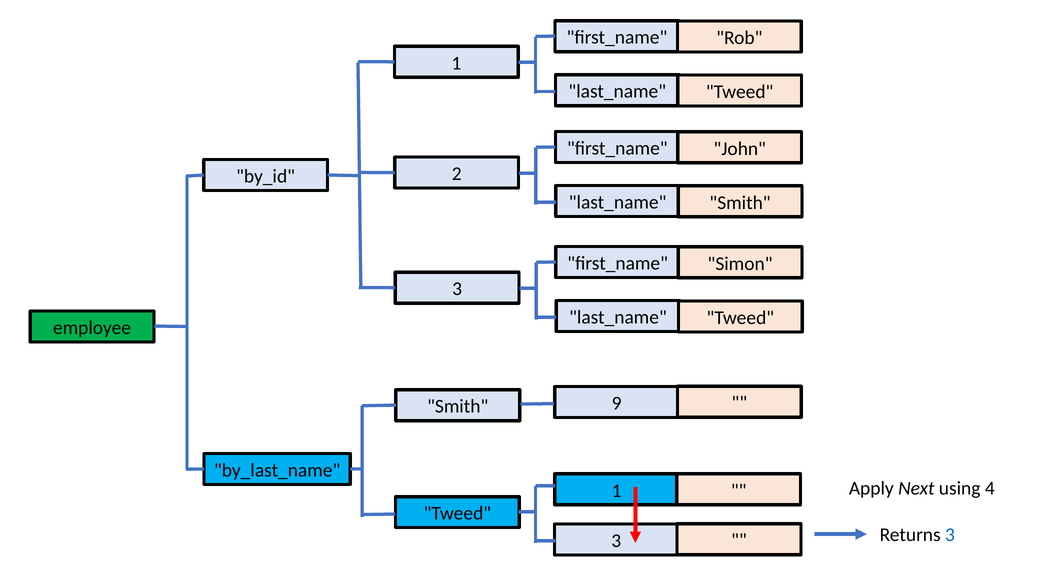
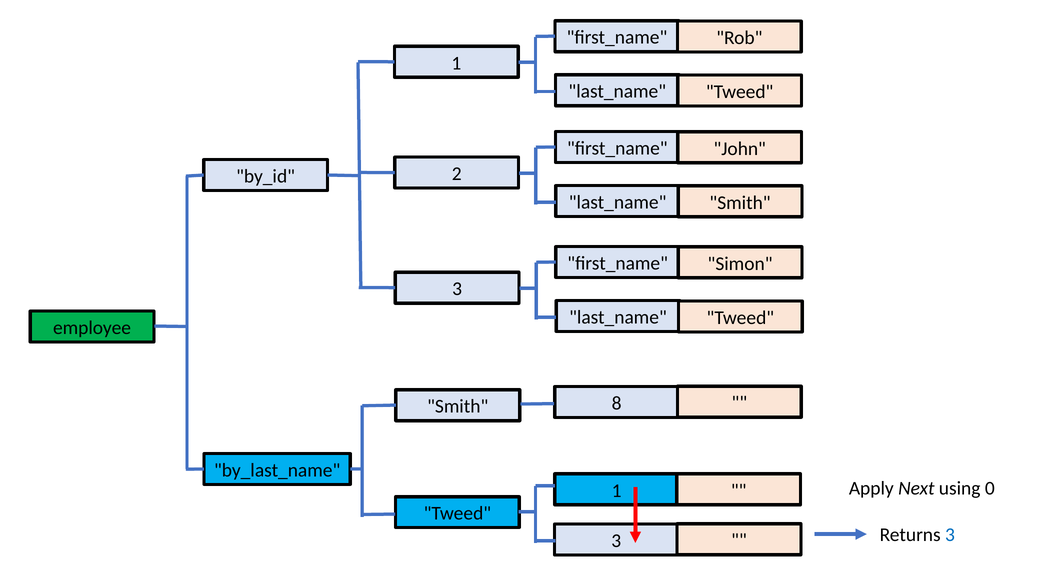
9: 9 -> 8 (617, 403)
4: 4 -> 0 (990, 488)
